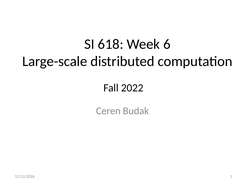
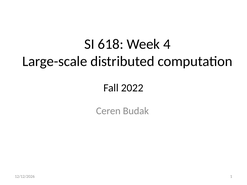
6: 6 -> 4 (167, 44)
